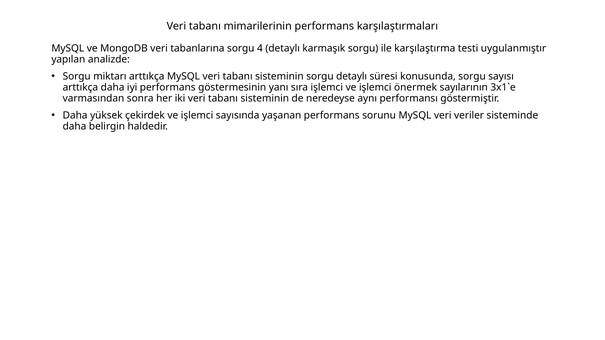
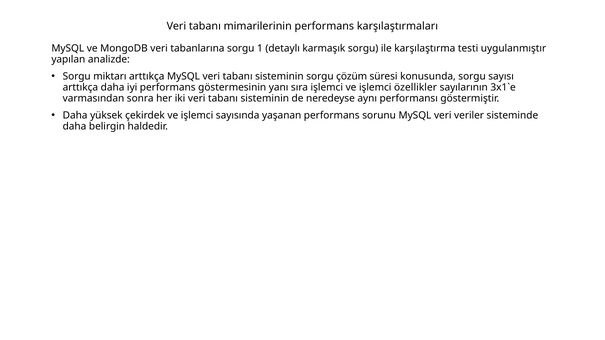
4: 4 -> 1 (260, 49)
sorgu detaylı: detaylı -> çözüm (352, 77)
önermek: önermek -> özellikler (416, 88)
